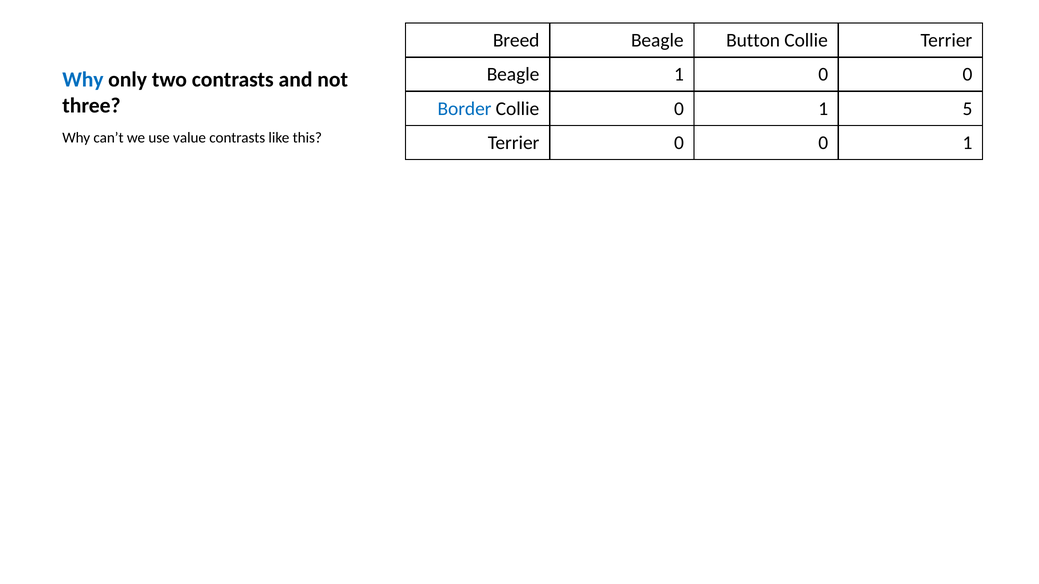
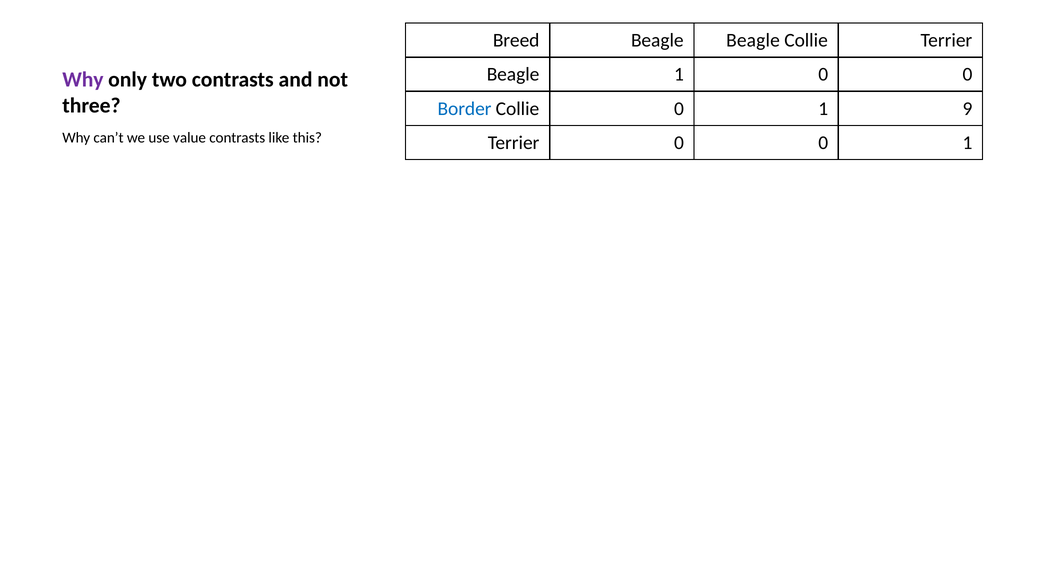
Beagle Button: Button -> Beagle (753, 40)
Why colour: blue -> purple (83, 80)
5: 5 -> 9 (967, 109)
